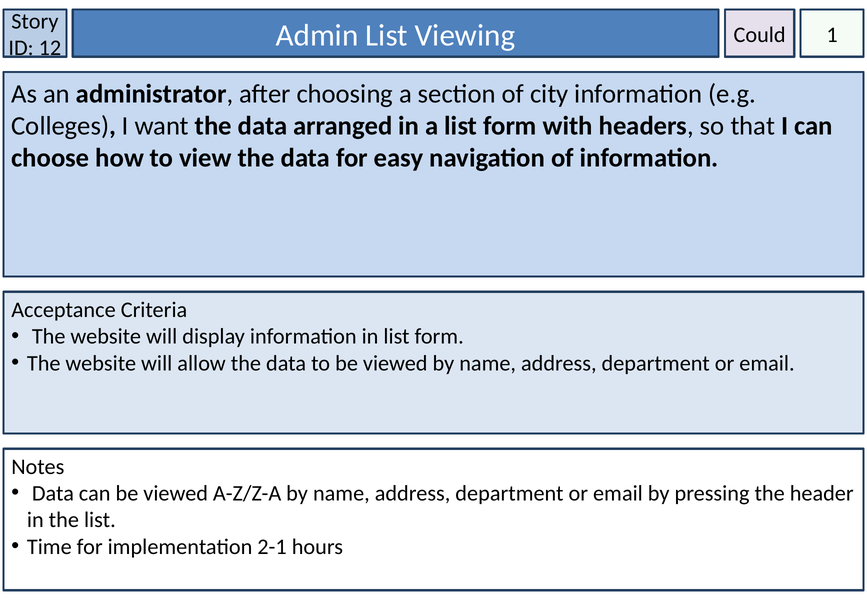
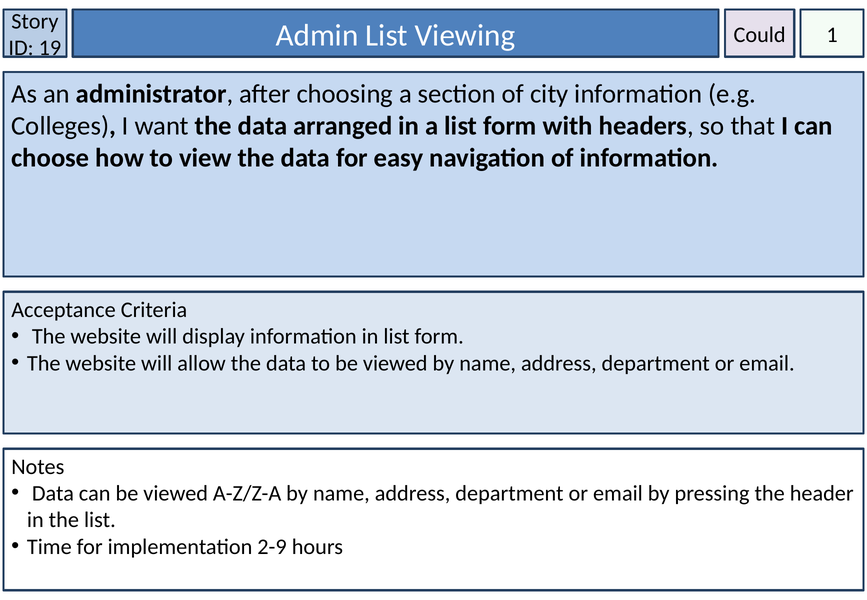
12: 12 -> 19 (50, 48)
2-1: 2-1 -> 2-9 (272, 547)
